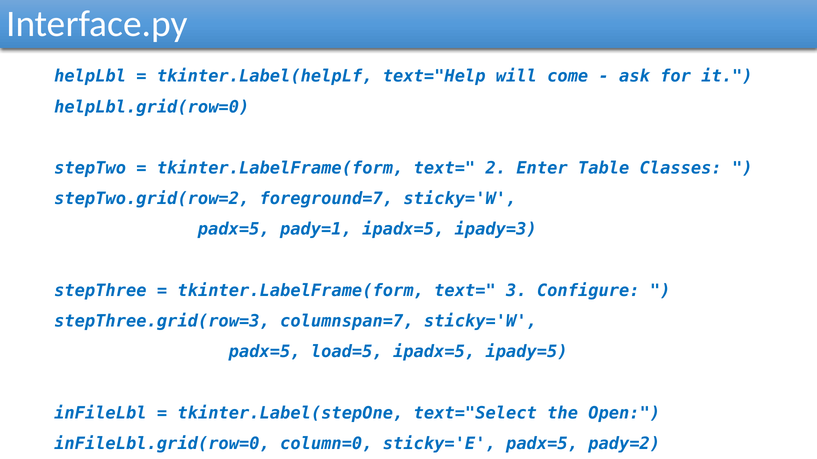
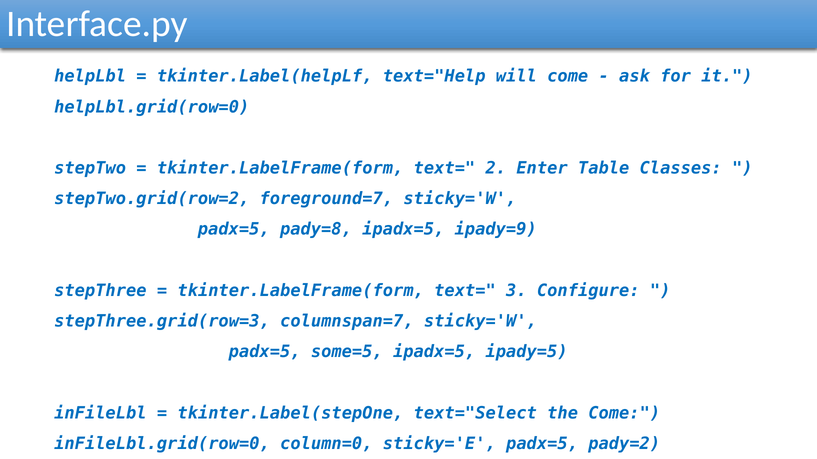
pady=1: pady=1 -> pady=8 (316, 230)
ipady=3: ipady=3 -> ipady=9 (496, 230)
load=5: load=5 -> some=5 (347, 352)
the Open: Open -> Come (624, 413)
